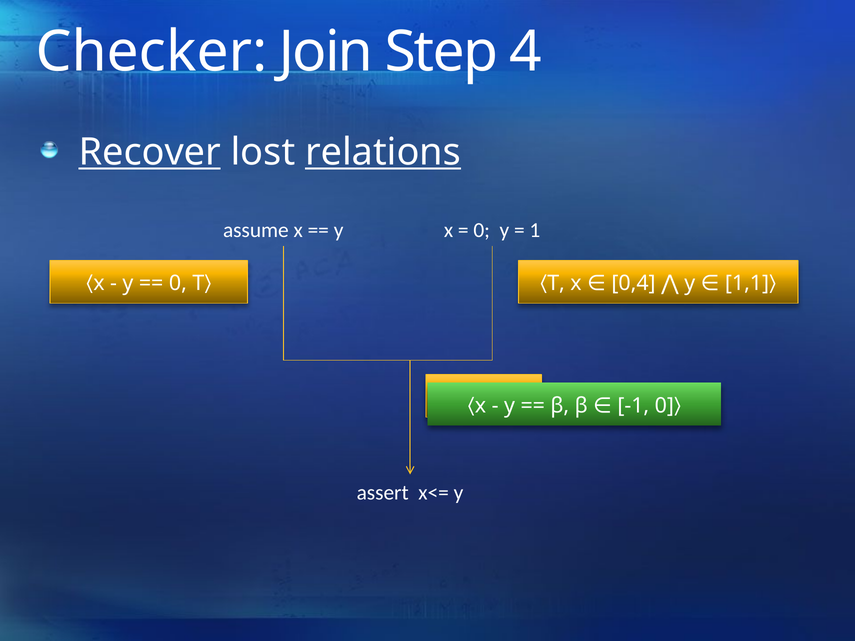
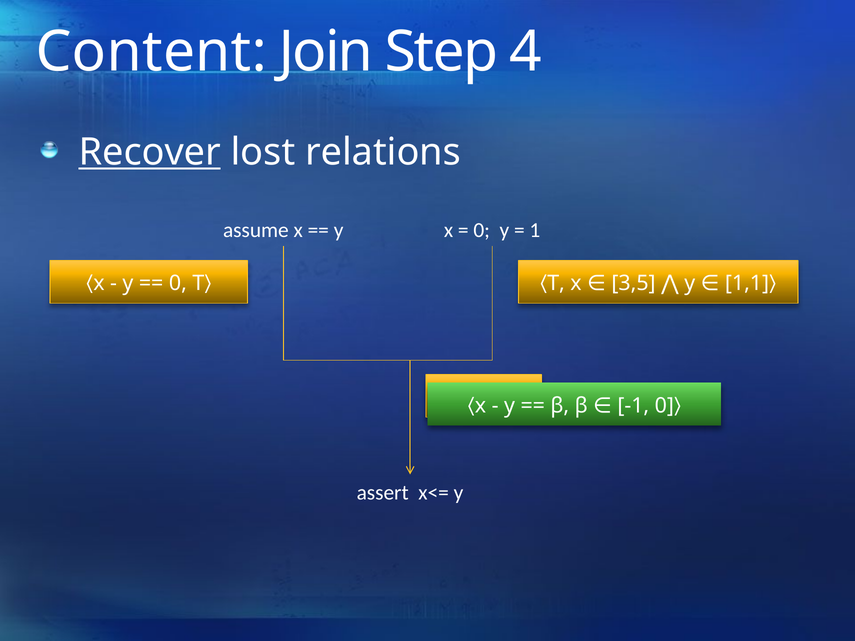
Checker: Checker -> Content (151, 52)
relations underline: present -> none (383, 152)
0,4: 0,4 -> 3,5 (634, 284)
